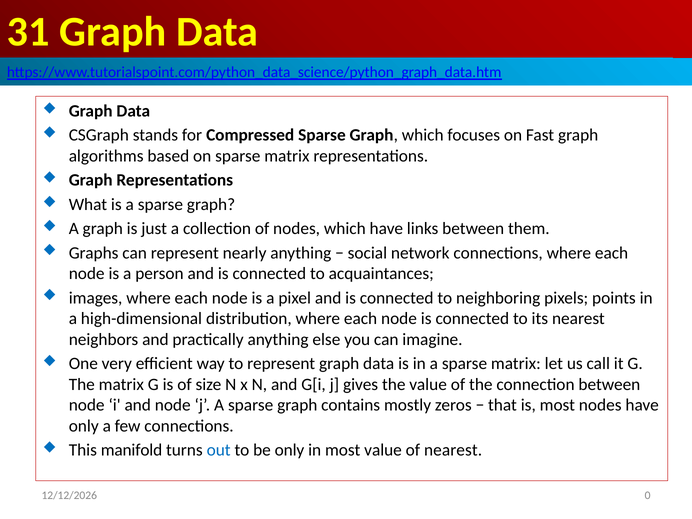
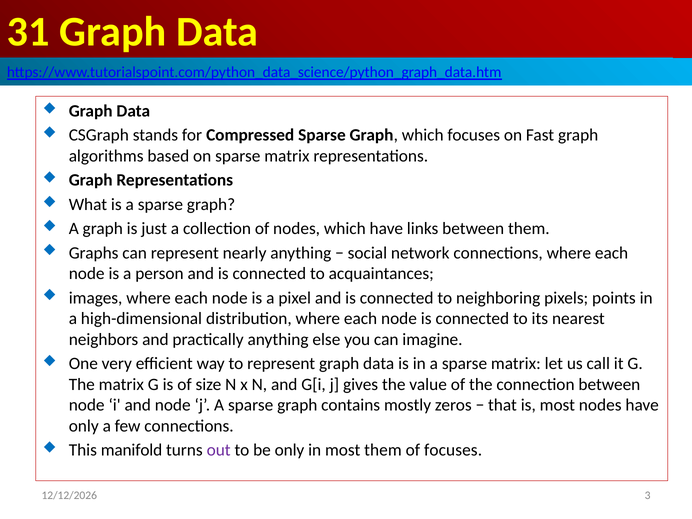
out colour: blue -> purple (219, 450)
most value: value -> them (383, 450)
of nearest: nearest -> focuses (453, 450)
0: 0 -> 3 (648, 496)
